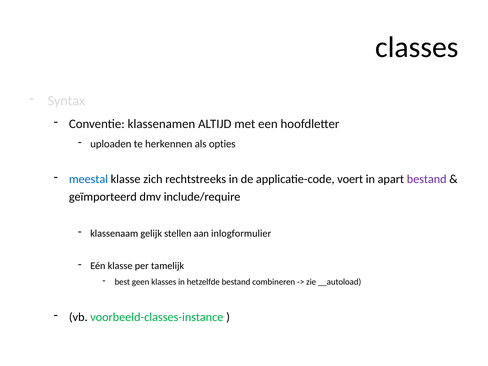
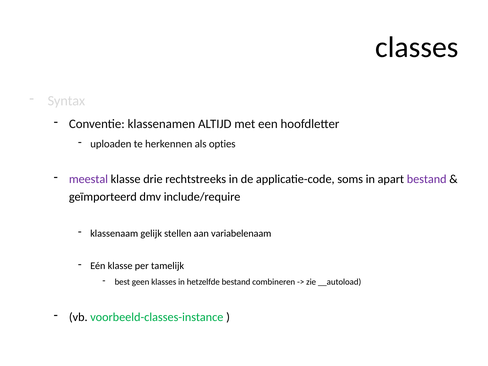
meestal colour: blue -> purple (88, 179)
zich: zich -> drie (153, 179)
voert: voert -> soms (350, 179)
inlogformulier: inlogformulier -> variabelenaam (241, 233)
